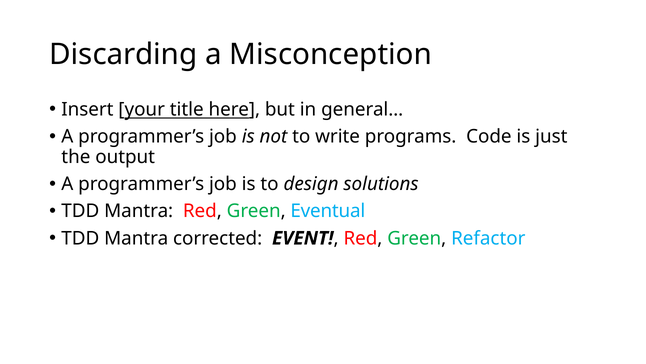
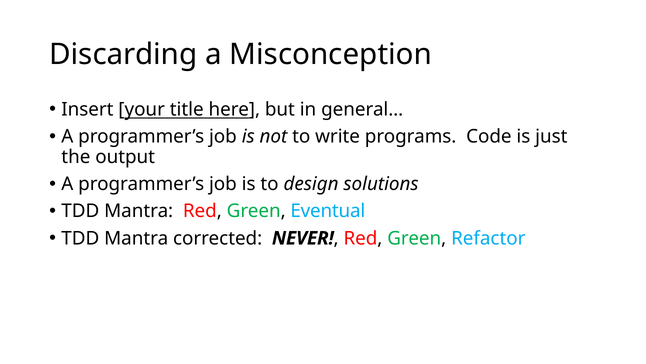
EVENT: EVENT -> NEVER (303, 238)
